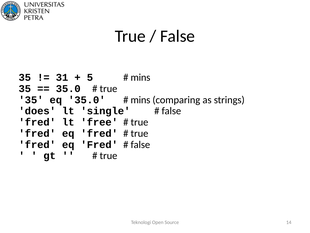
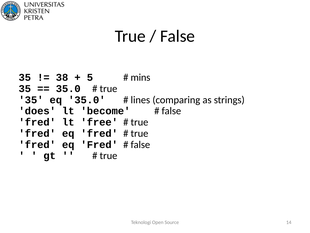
31: 31 -> 38 (62, 77)
mins: mins -> lines (140, 100)
single: single -> become (105, 111)
